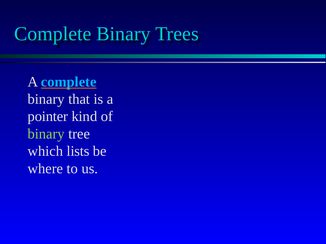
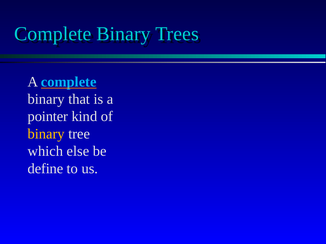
binary colour: light green -> yellow (46, 134)
lists: lists -> else (78, 151)
where: where -> define (45, 169)
